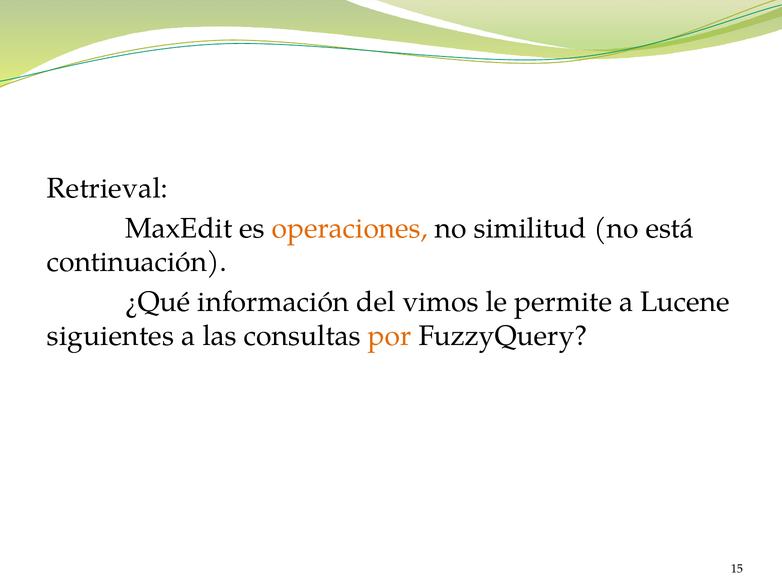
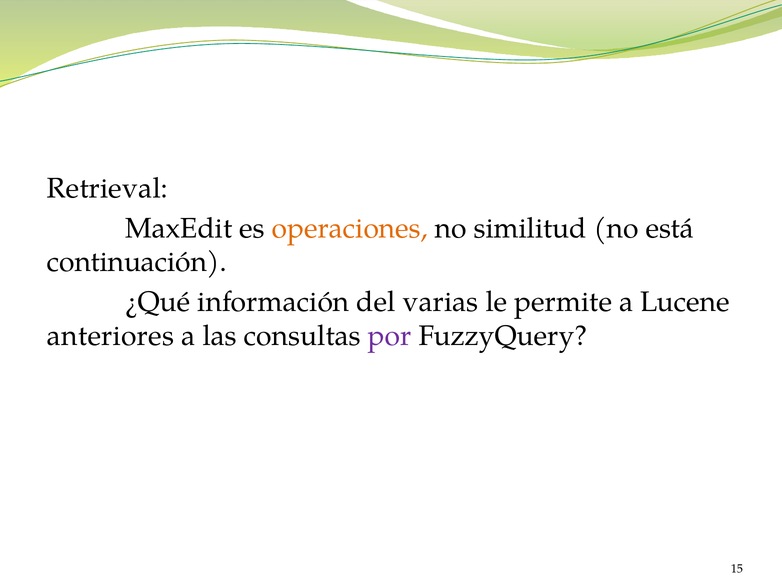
vimos: vimos -> varias (440, 302)
siguientes: siguientes -> anteriores (110, 336)
por colour: orange -> purple (390, 336)
